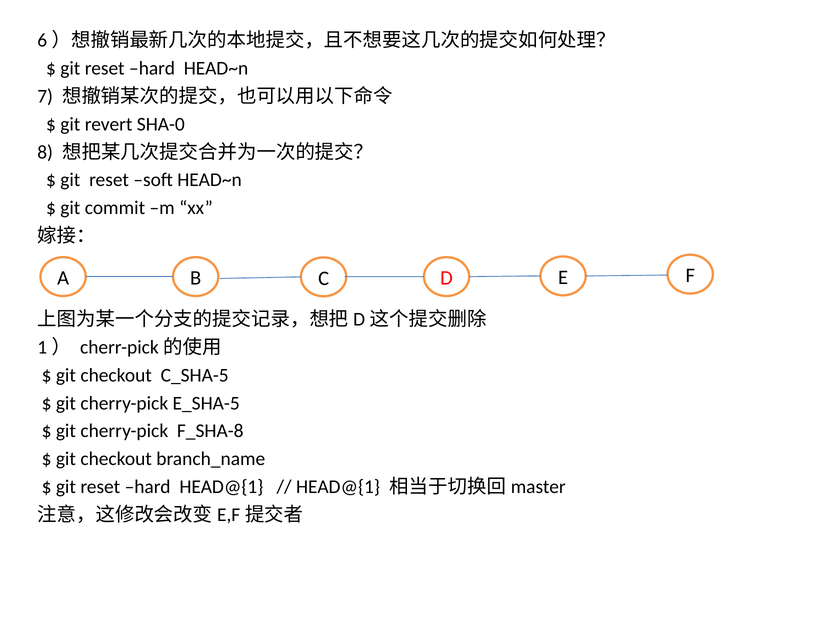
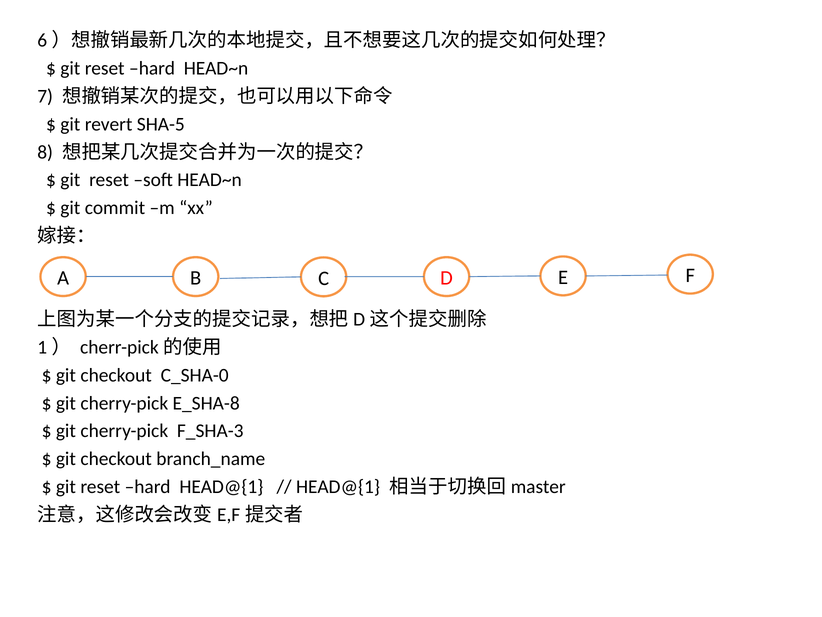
SHA-0: SHA-0 -> SHA-5 (161, 124)
C_SHA-5: C_SHA-5 -> C_SHA-0 (195, 375)
E_SHA-5: E_SHA-5 -> E_SHA-8 (206, 403)
F_SHA-8: F_SHA-8 -> F_SHA-3 (210, 431)
